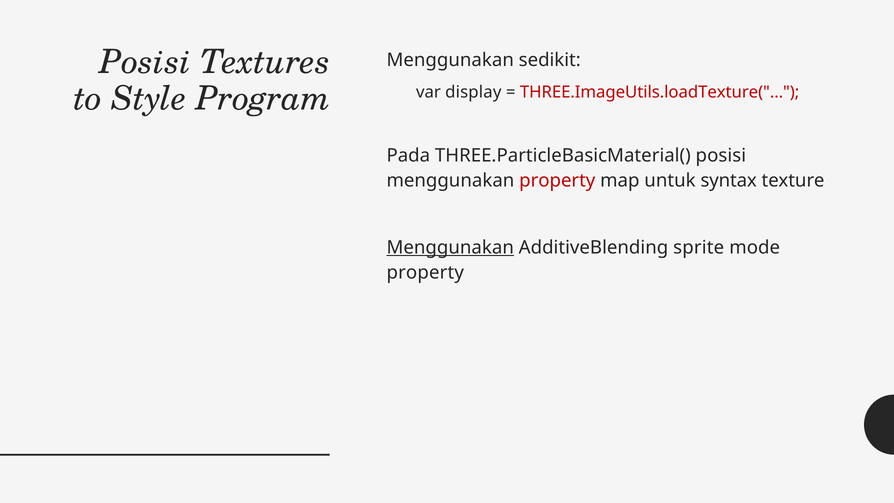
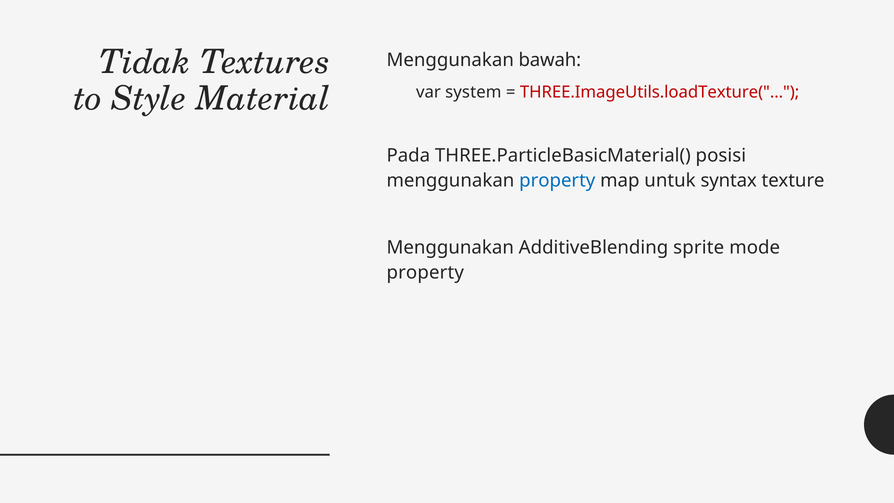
Posisi: Posisi -> Tidak (145, 62)
sedikit: sedikit -> bawah (550, 60)
Program: Program -> Material (263, 98)
display: display -> system (473, 92)
property colour: red -> blue (557, 181)
Menggunakan underline: present -> none (450, 247)
